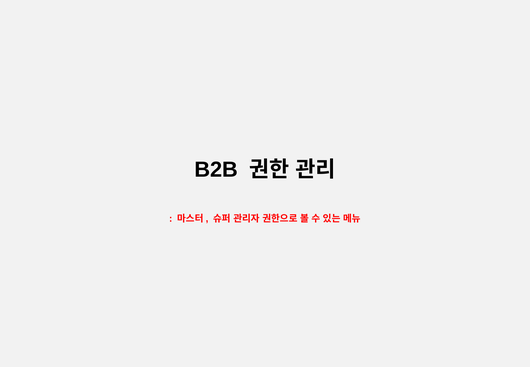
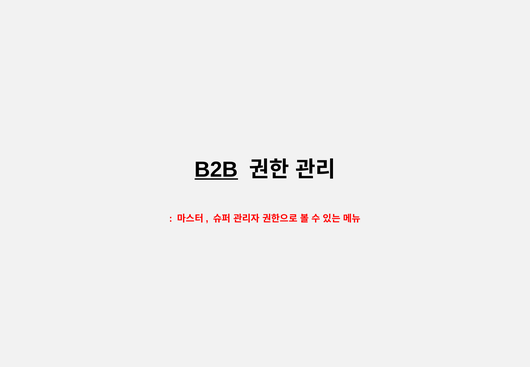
B2B underline: none -> present (216, 170)
